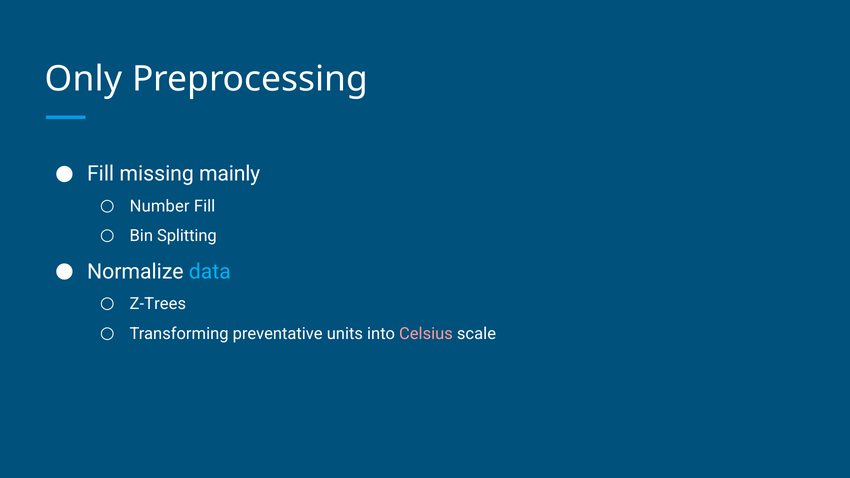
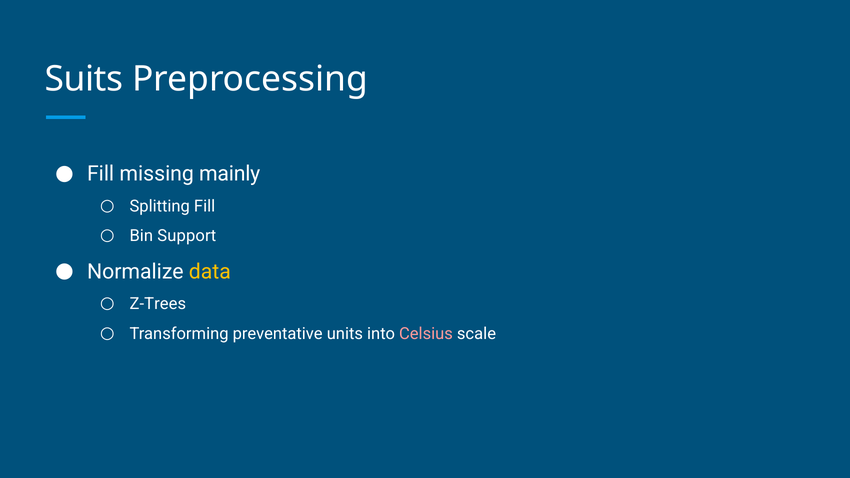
Only: Only -> Suits (84, 79)
Number: Number -> Splitting (160, 206)
Splitting: Splitting -> Support (187, 236)
data colour: light blue -> yellow (210, 272)
